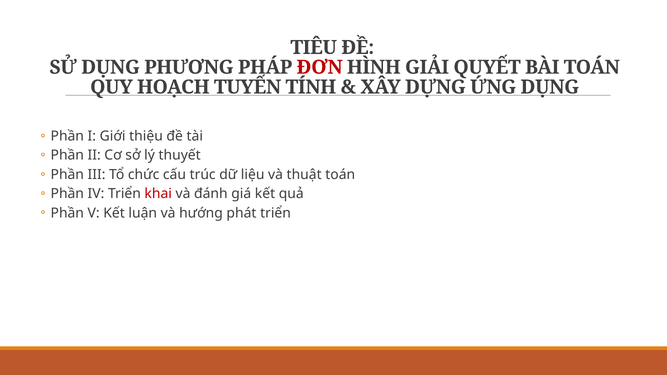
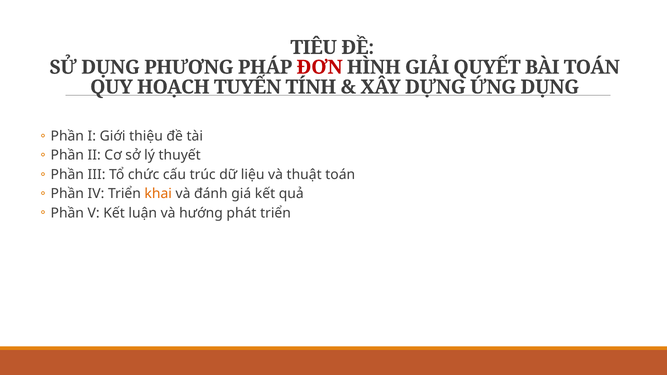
khai colour: red -> orange (158, 194)
